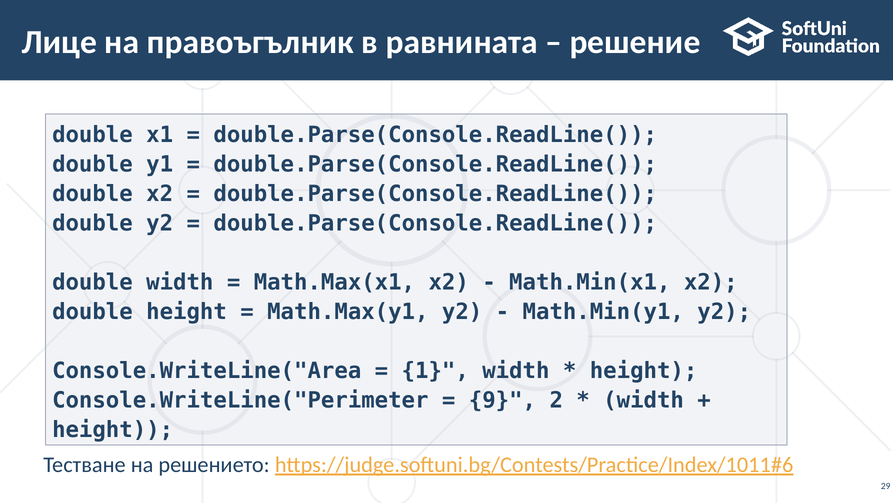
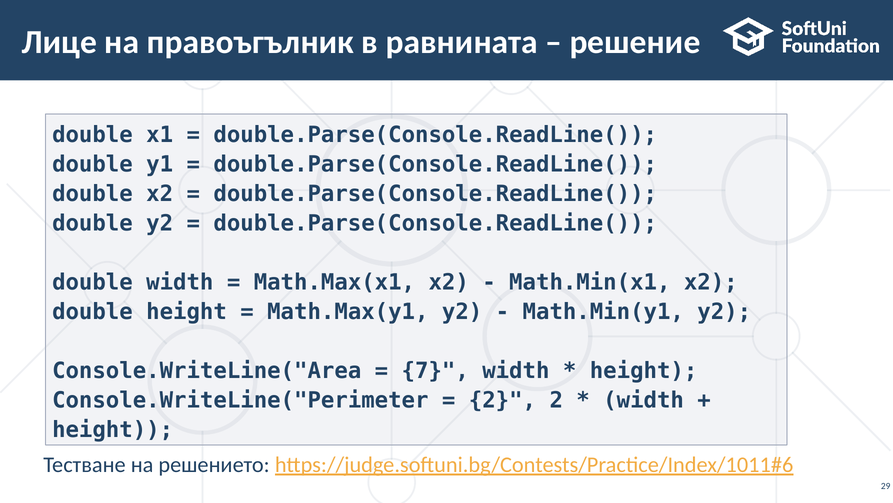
1: 1 -> 7 (435, 370)
9: 9 -> 2 (502, 400)
